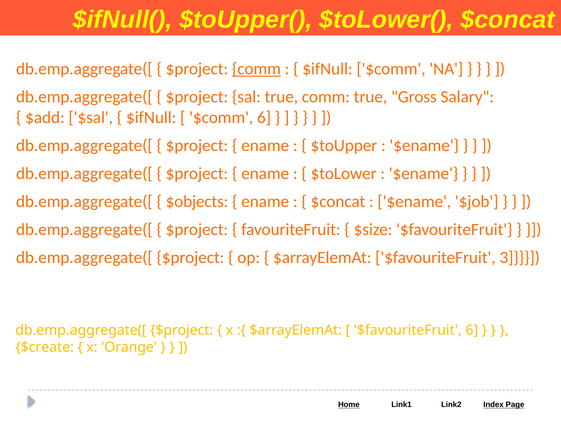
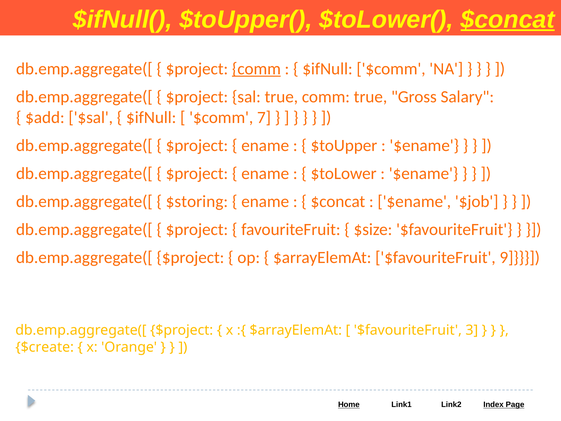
$concat underline: none -> present (508, 19)
$comm 6: 6 -> 7 (264, 117)
$objects: $objects -> $storing (197, 201)
3: 3 -> 9 (520, 258)
$favouriteFruit 6: 6 -> 3 (472, 330)
